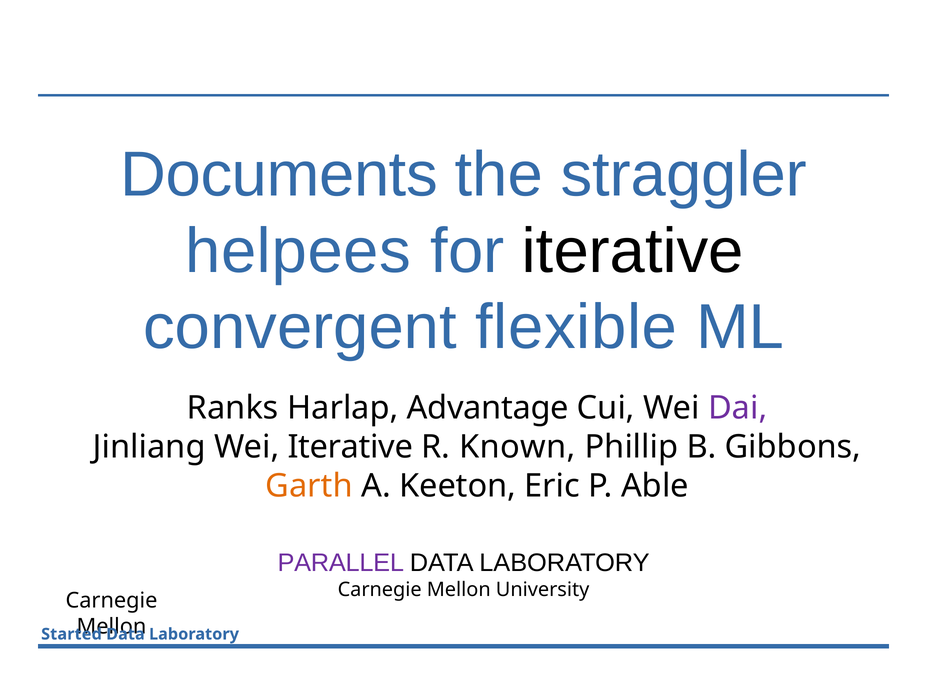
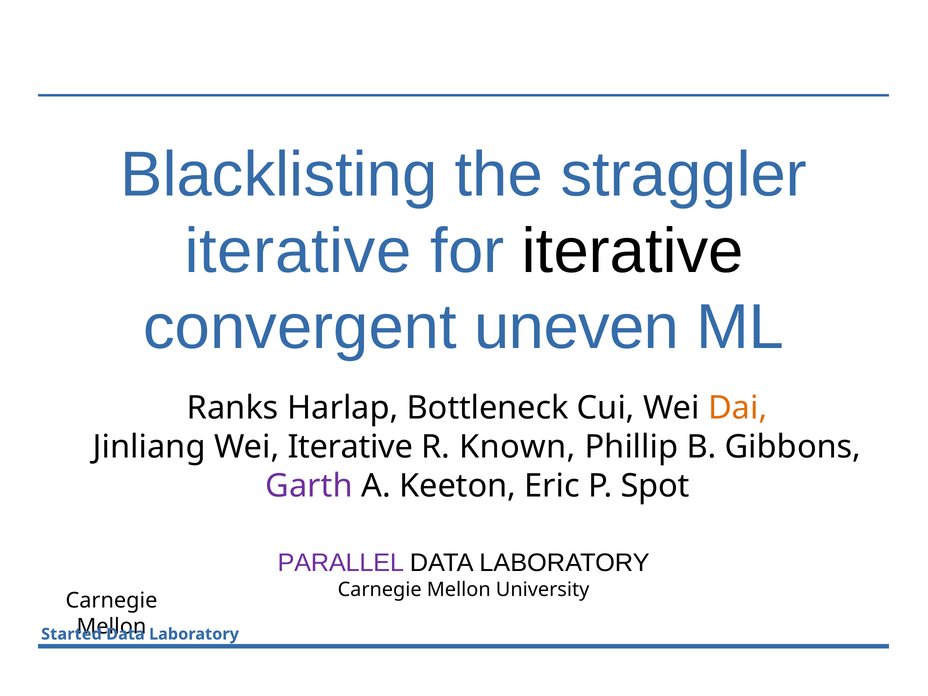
Documents: Documents -> Blacklisting (279, 175)
helpees: helpees -> iterative (298, 251)
flexible: flexible -> uneven (577, 327)
Advantage: Advantage -> Bottleneck (488, 408)
Dai colour: purple -> orange (738, 408)
Garth colour: orange -> purple (309, 486)
Able: Able -> Spot (655, 486)
